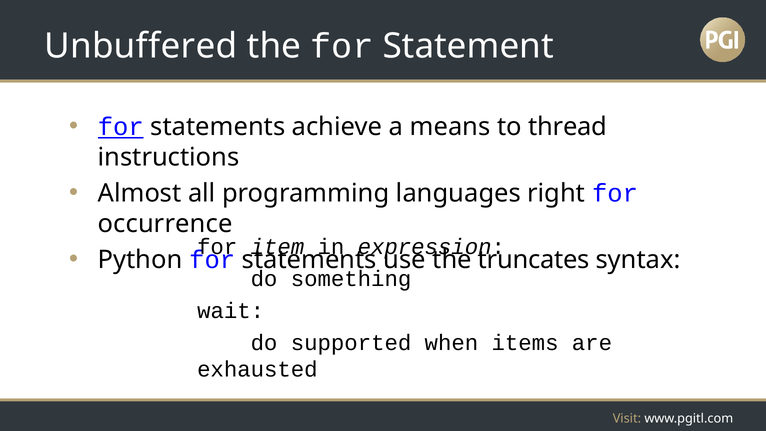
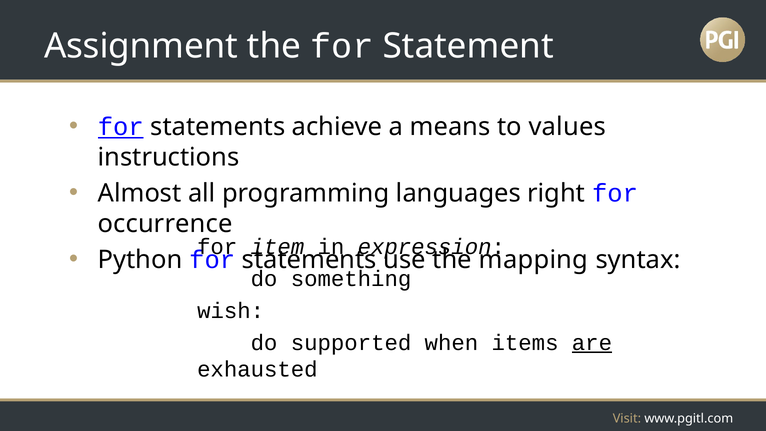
Unbuffered: Unbuffered -> Assignment (141, 46)
thread: thread -> values (567, 127)
truncates: truncates -> mapping (534, 260)
wait: wait -> wish (231, 311)
are underline: none -> present (592, 343)
